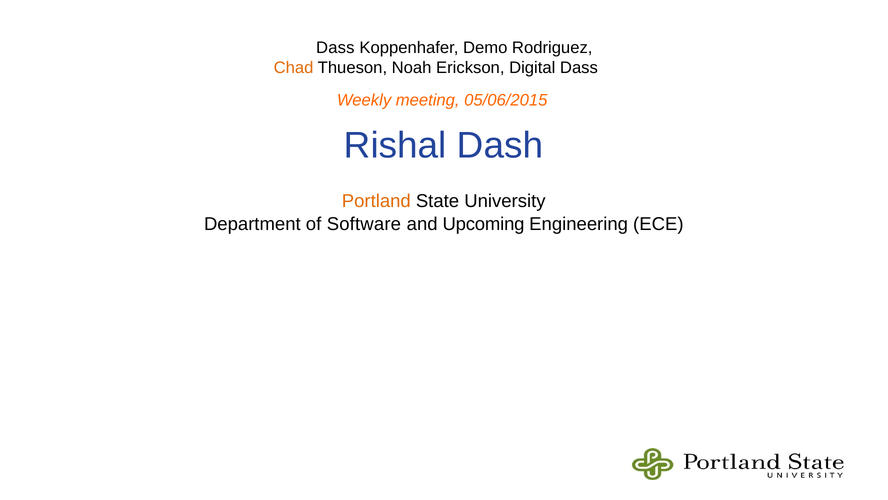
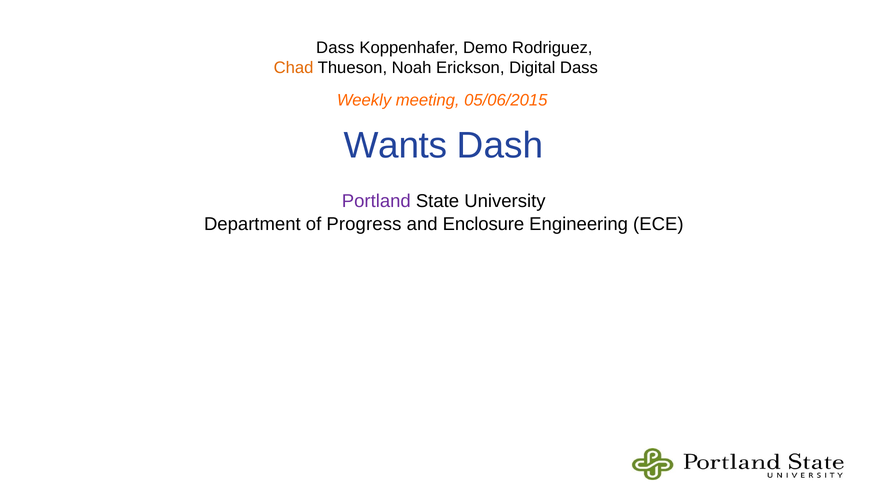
Rishal: Rishal -> Wants (395, 146)
Portland colour: orange -> purple (376, 201)
Software: Software -> Progress (364, 224)
Upcoming: Upcoming -> Enclosure (483, 224)
